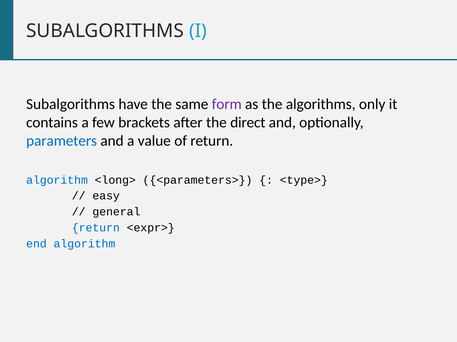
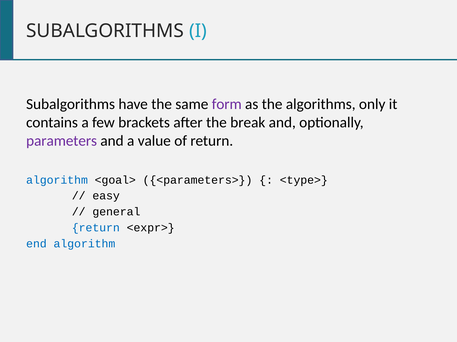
direct: direct -> break (248, 123)
parameters colour: blue -> purple (62, 141)
<long>: <long> -> <goal> (115, 180)
